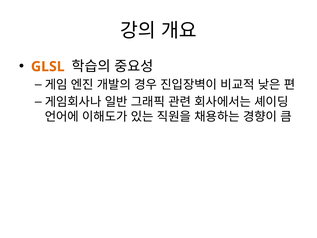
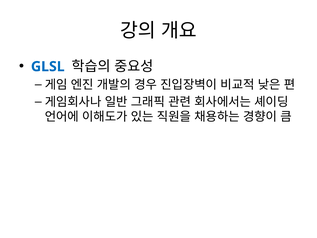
GLSL colour: orange -> blue (48, 67)
